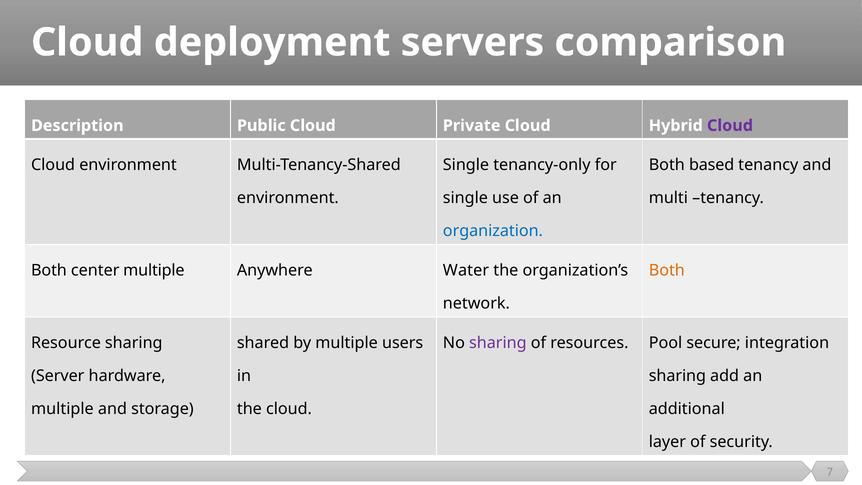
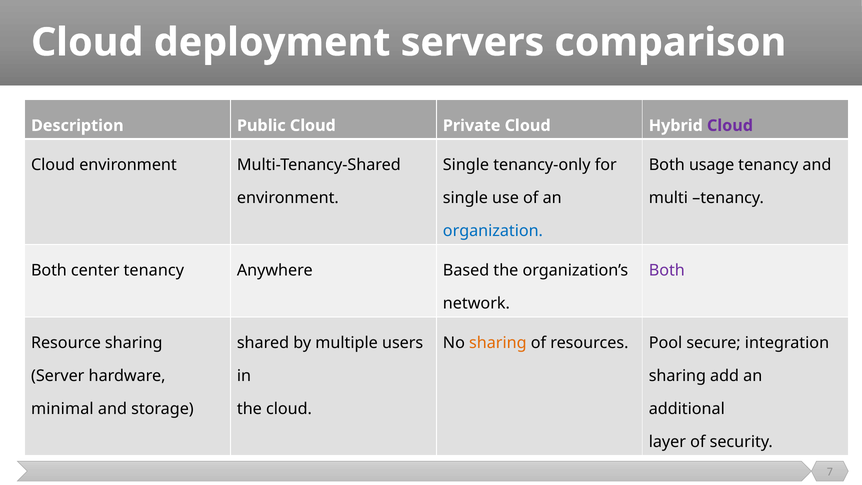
based: based -> usage (712, 165)
center multiple: multiple -> tenancy (154, 270)
Water: Water -> Based (466, 270)
Both colour: orange -> purple (667, 270)
sharing colour: purple -> orange (498, 343)
multiple: multiple -> minimal (62, 409)
